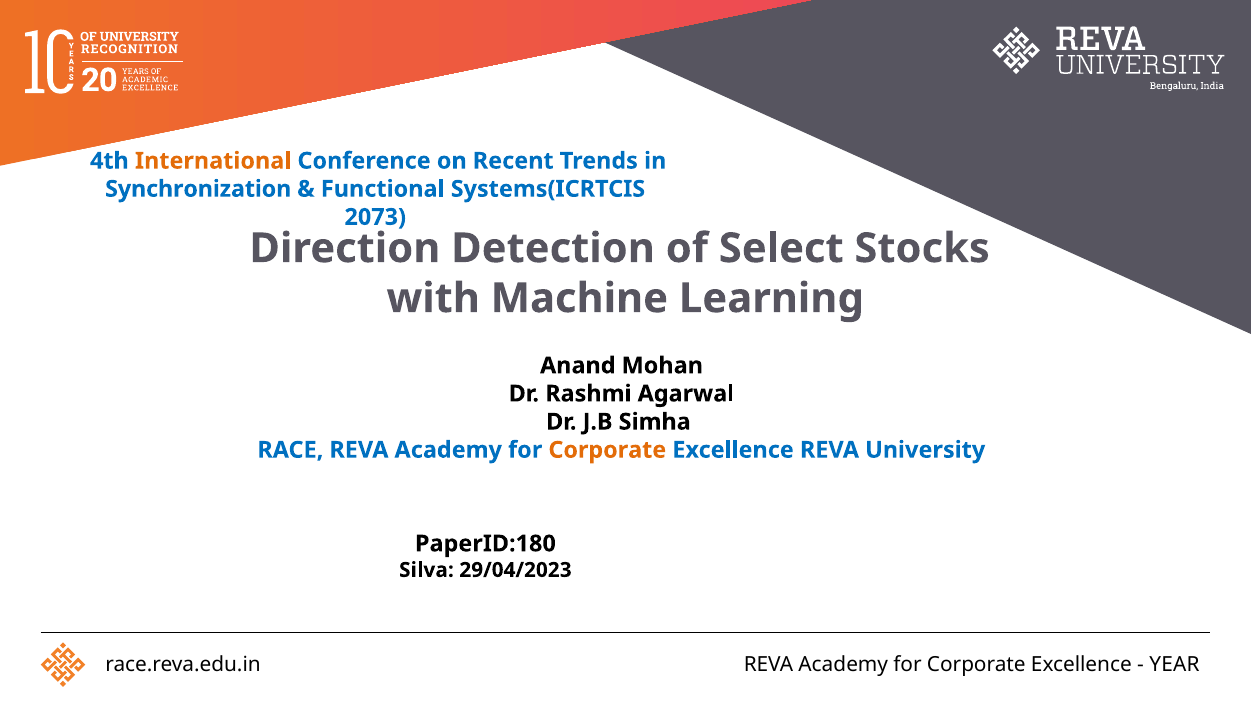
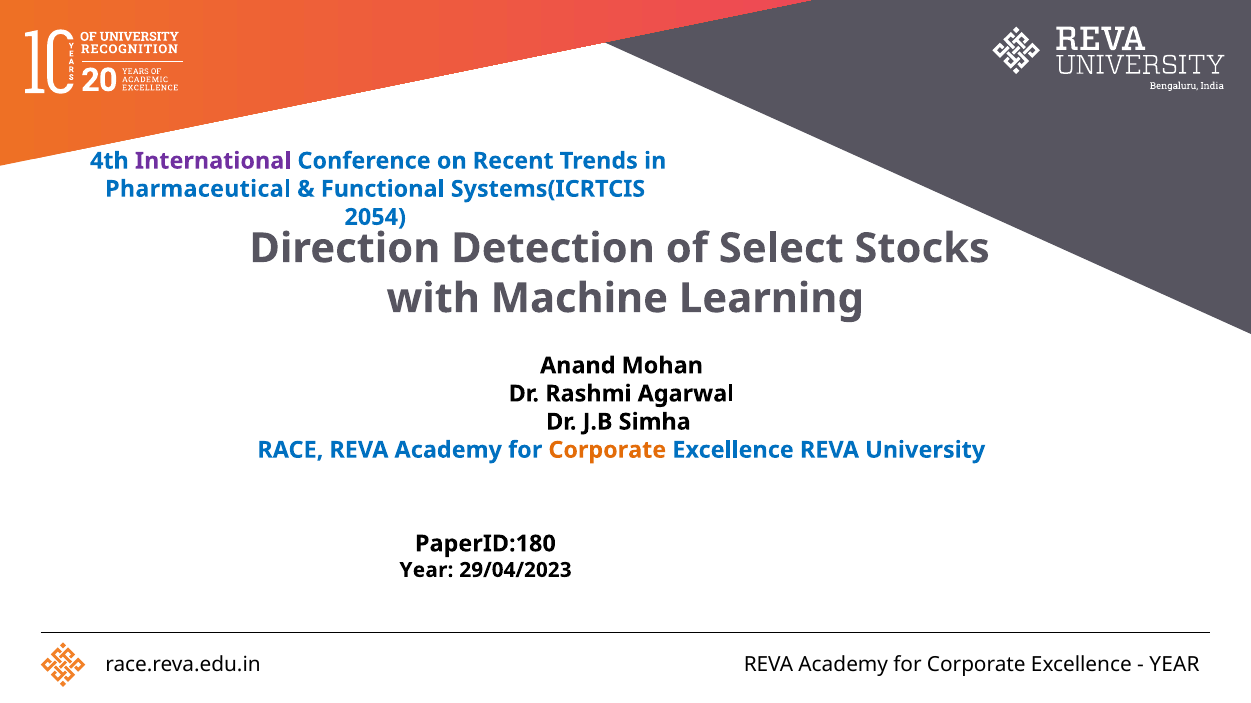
International colour: orange -> purple (213, 161)
Synchronization: Synchronization -> Pharmaceutical (198, 189)
2073: 2073 -> 2054 (375, 217)
Silva: Silva -> Year (426, 571)
